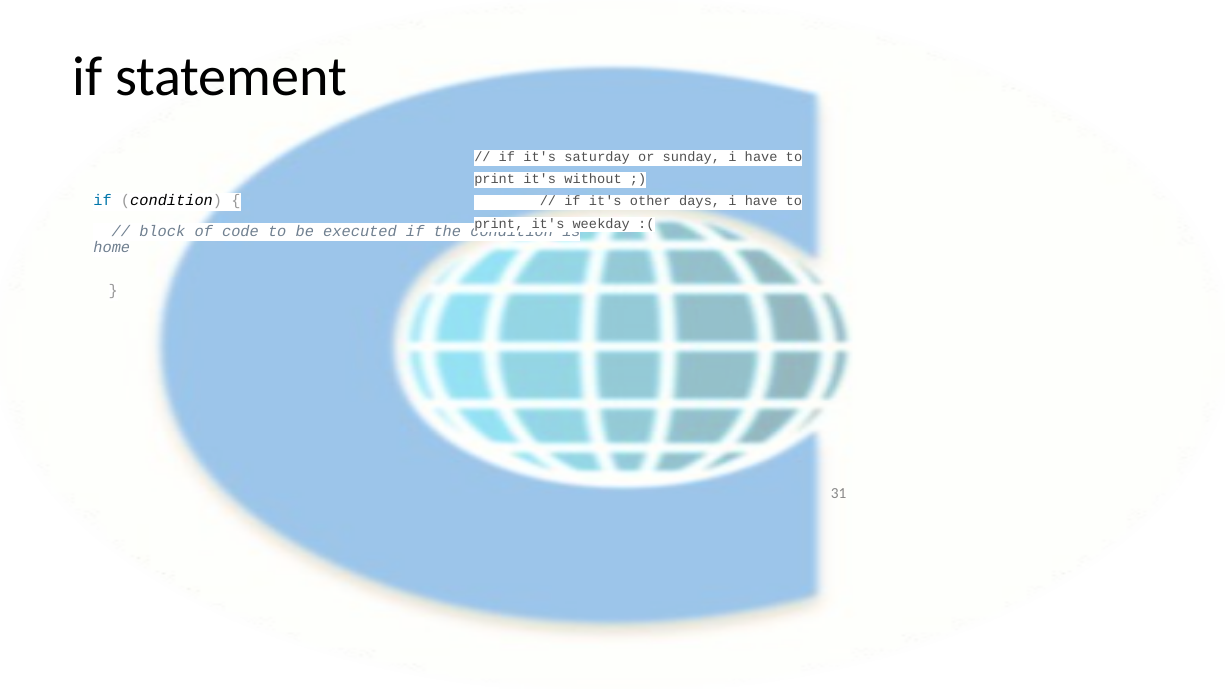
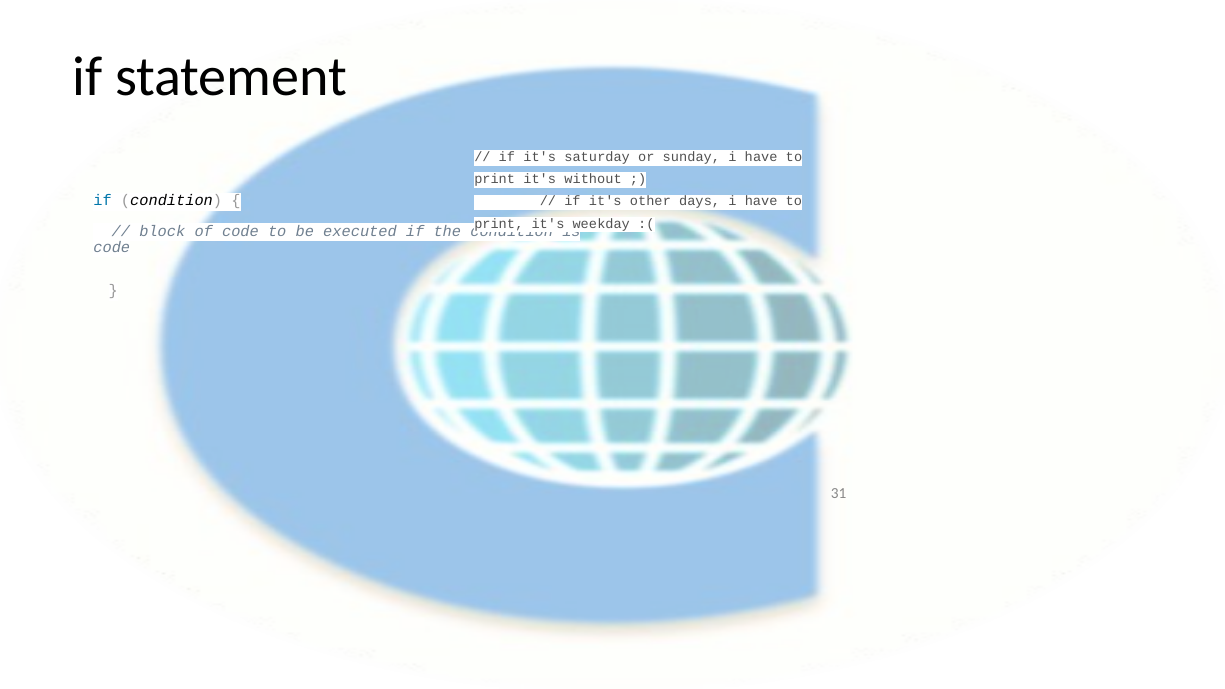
home: home -> code (112, 248)
